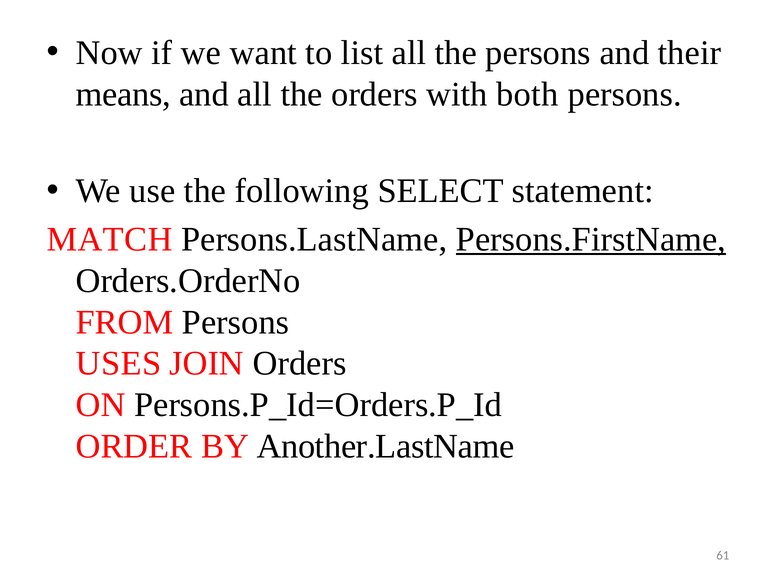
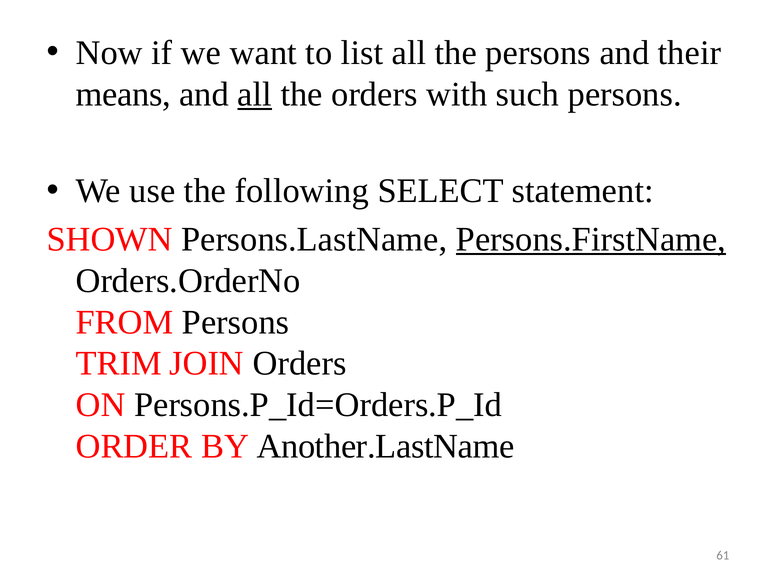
all underline: none -> present (255, 94)
both: both -> such (528, 94)
MATCH: MATCH -> SHOWN (110, 239)
USES: USES -> TRIM (119, 364)
